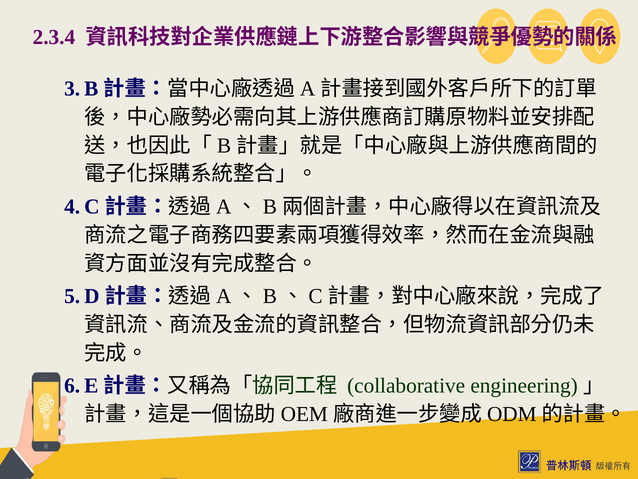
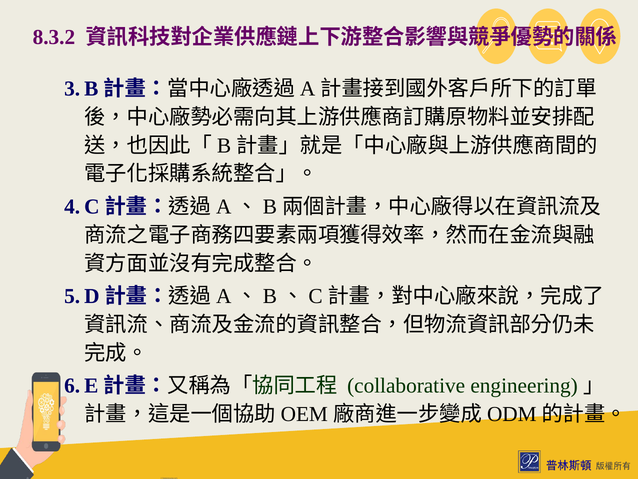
2.3.4: 2.3.4 -> 8.3.2 (54, 37)
